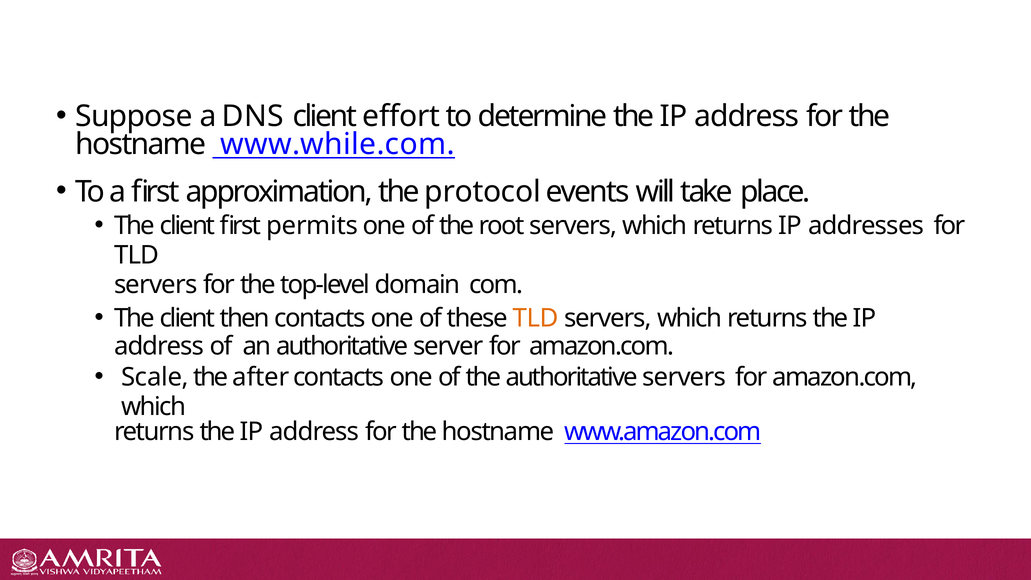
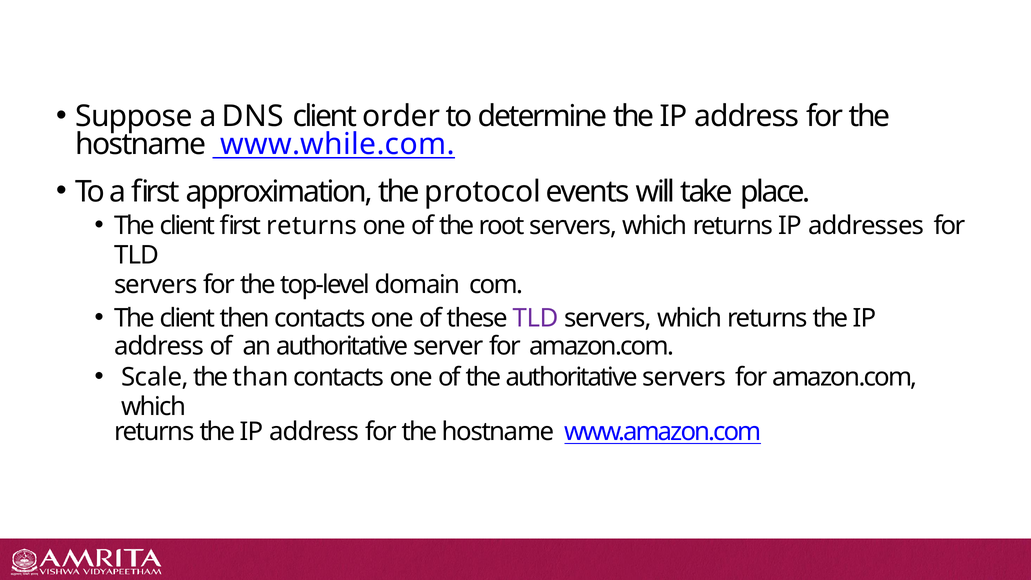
effort: effort -> order (401, 116)
first permits: permits -> returns (312, 226)
TLD colour: orange -> purple (536, 318)
after: after -> than (261, 377)
